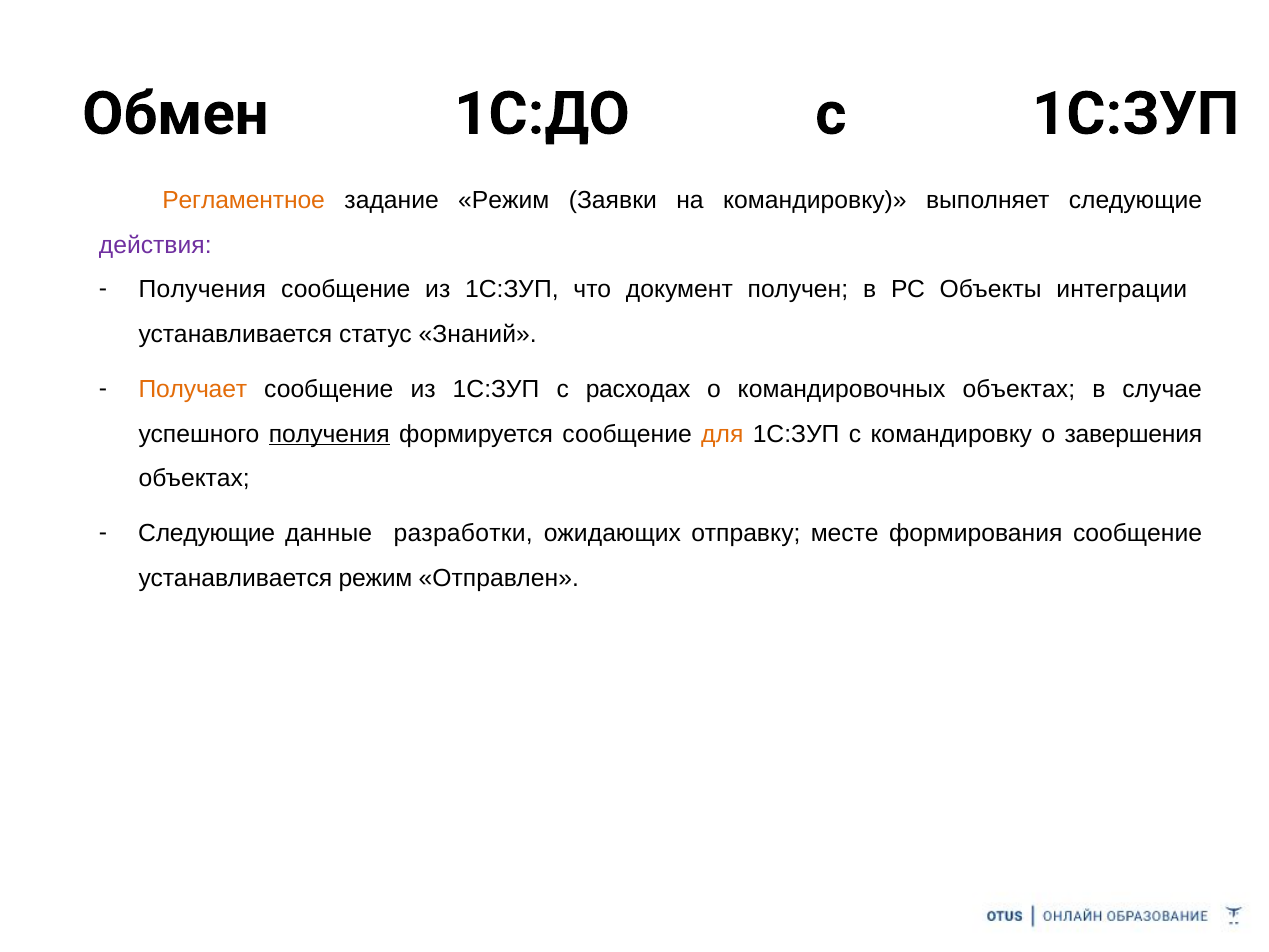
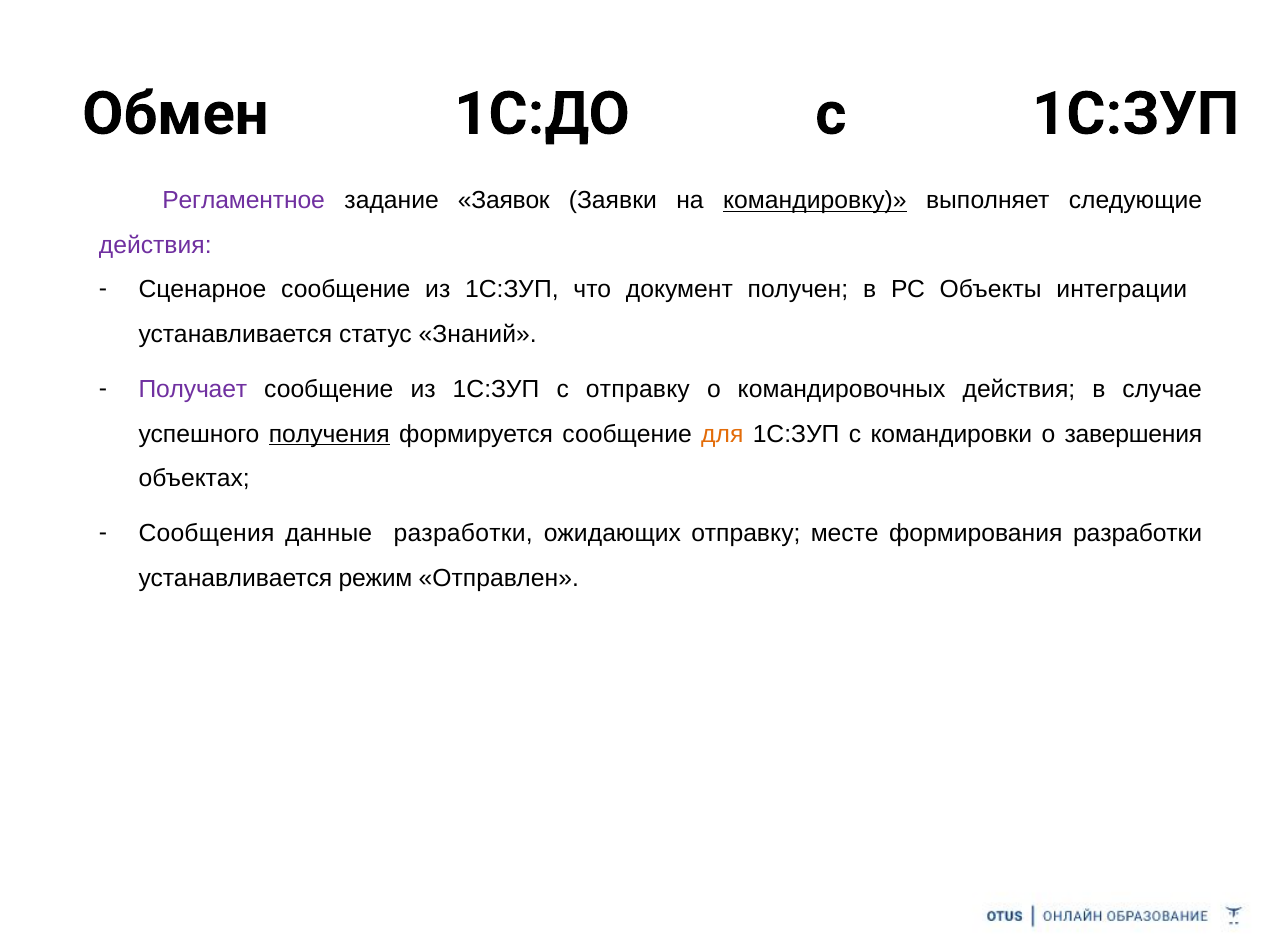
Регламентное colour: orange -> purple (244, 201)
задание Режим: Режим -> Заявок (504, 201)
командировку underline: none -> present (815, 201)
Получения: Получения -> Сценарное (202, 290)
Получает colour: orange -> purple (193, 389)
с расходах: расходах -> отправку (638, 389)
командировочных объектах: объектах -> действия (1019, 389)
с командировку: командировку -> командировки (951, 434)
Следующие: Следующие -> Сообщения (206, 533)
формирования сообщение: сообщение -> разработки (1138, 533)
